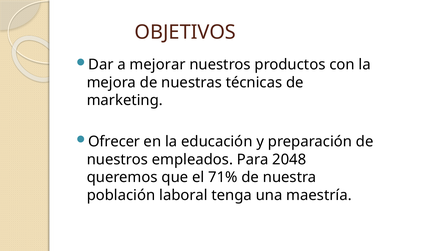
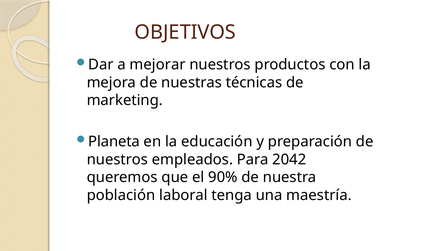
Ofrecer: Ofrecer -> Planeta (114, 142)
2048: 2048 -> 2042 (289, 159)
71%: 71% -> 90% (223, 177)
